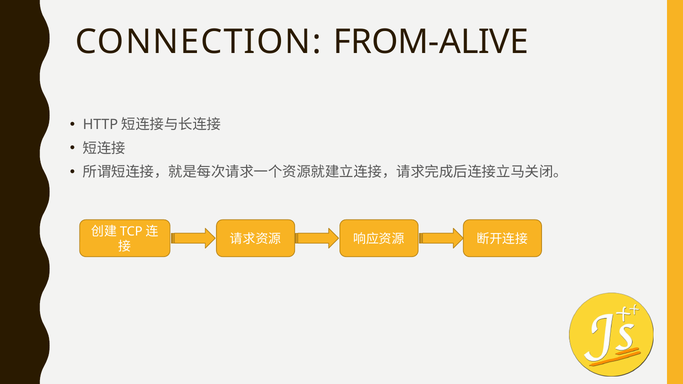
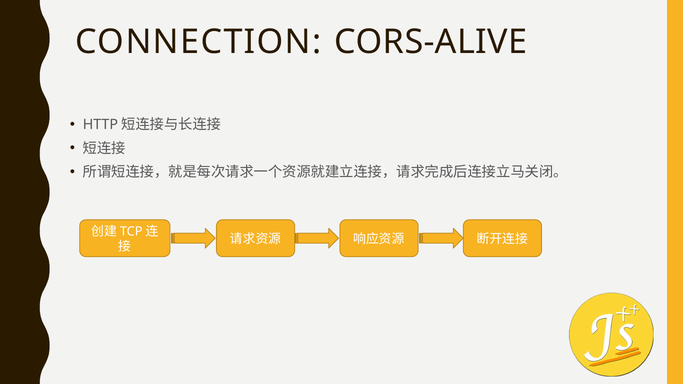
FROM-ALIVE: FROM-ALIVE -> CORS-ALIVE (431, 42)
